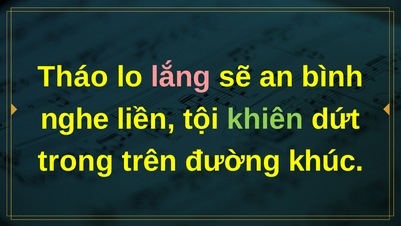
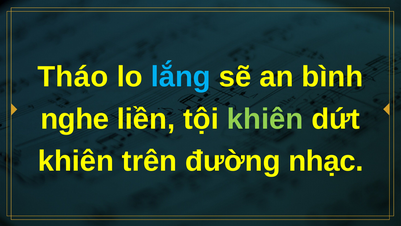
lắng colour: pink -> light blue (181, 77)
trong: trong -> khiên (76, 161)
khúc: khúc -> nhạc (326, 161)
